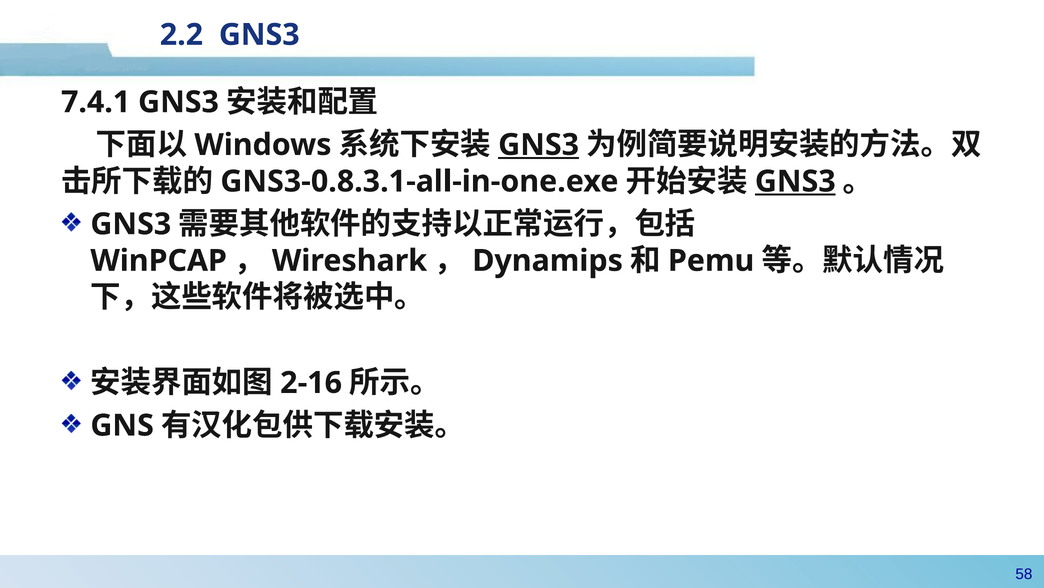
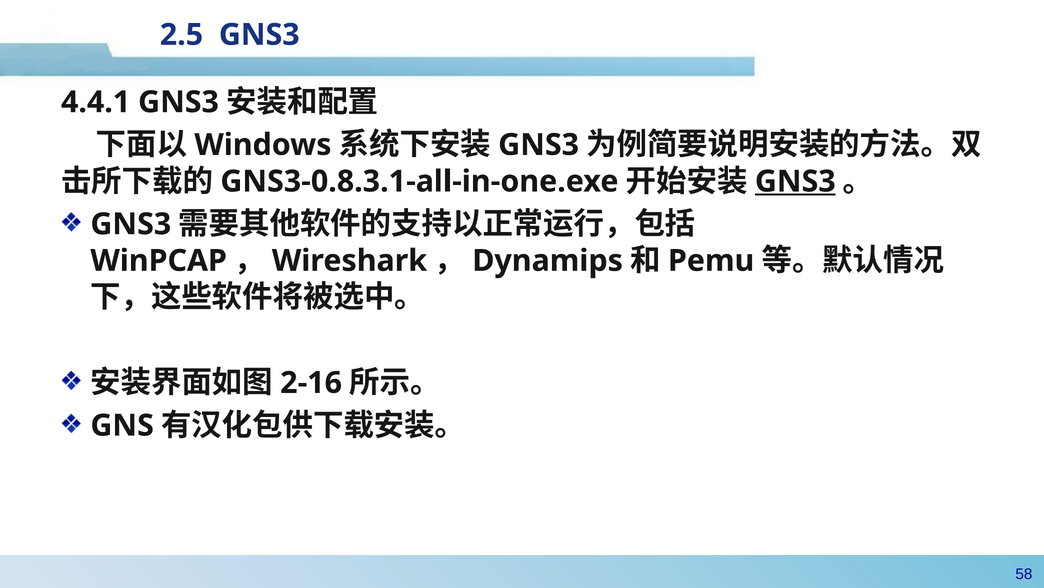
2.2: 2.2 -> 2.5 (181, 35)
7.4.1: 7.4.1 -> 4.4.1 (96, 102)
GNS3 underline: present -> none (539, 145)
